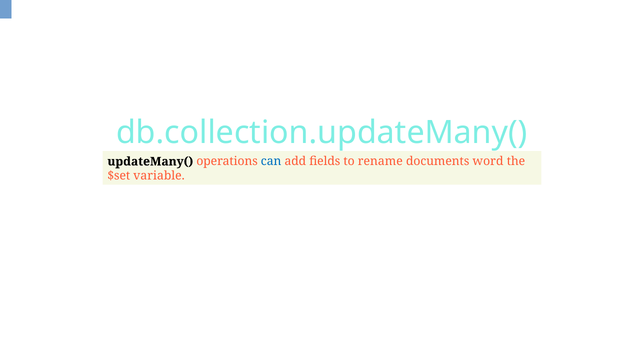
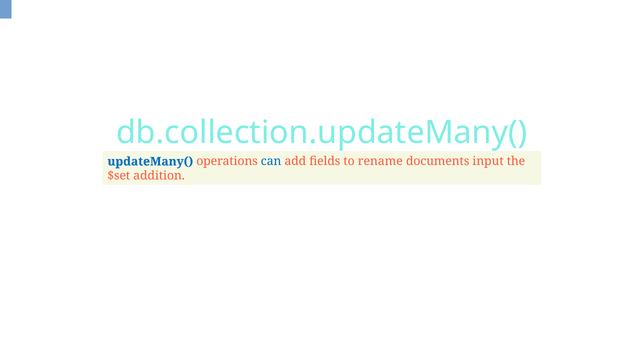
updateMany( colour: black -> blue (150, 162)
word: word -> input (488, 162)
variable: variable -> addition (159, 176)
